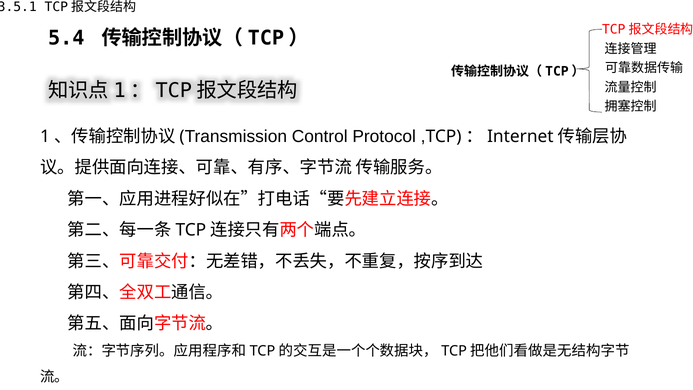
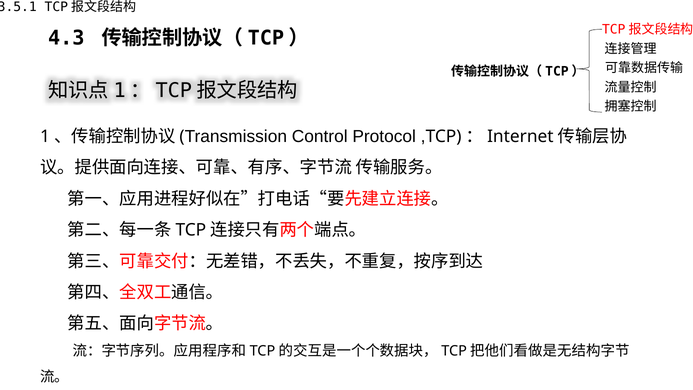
5.4: 5.4 -> 4.3 (66, 38)
